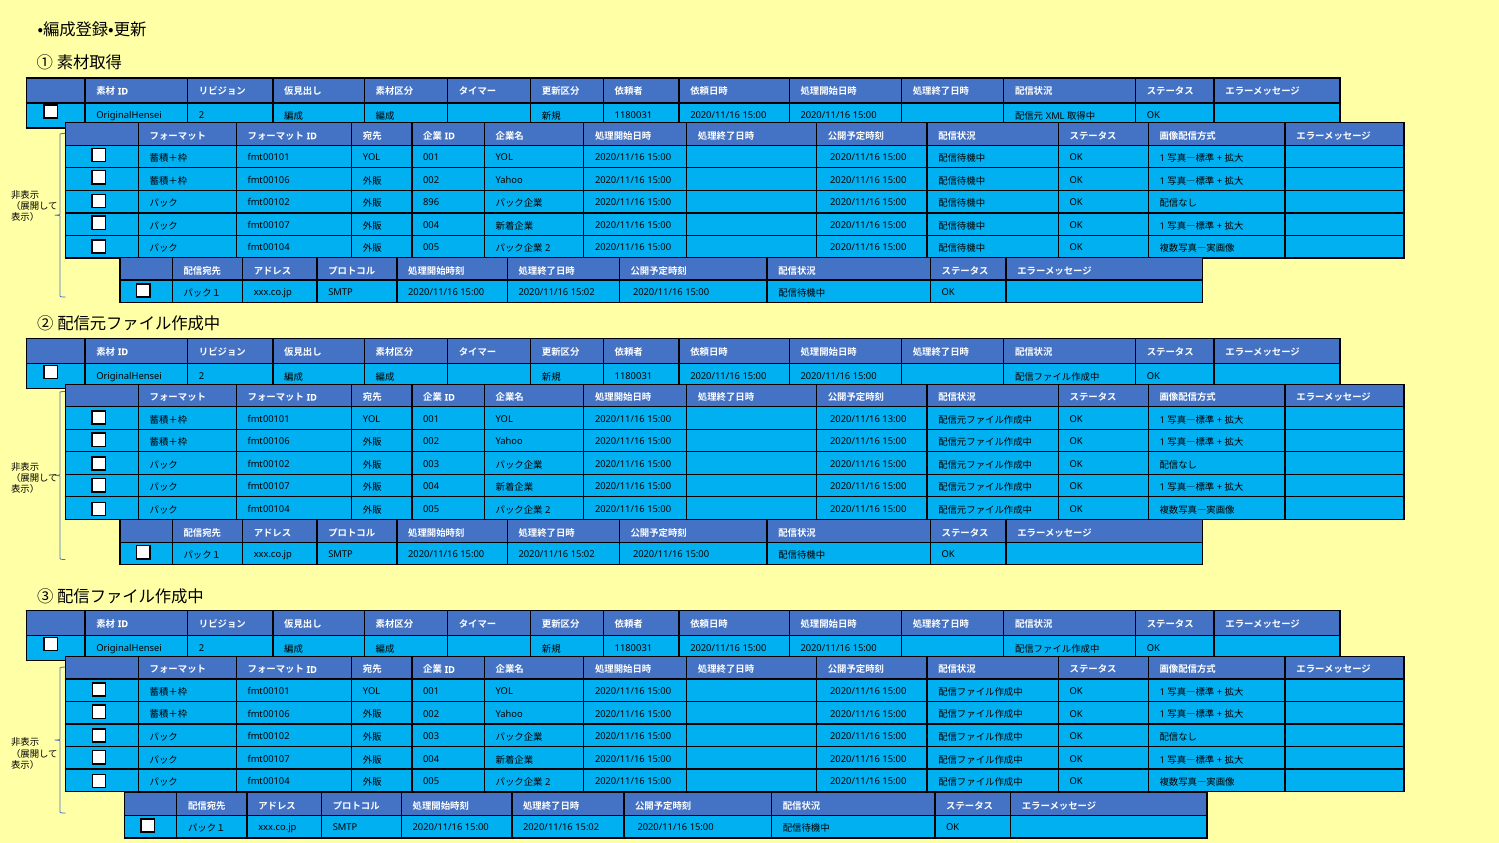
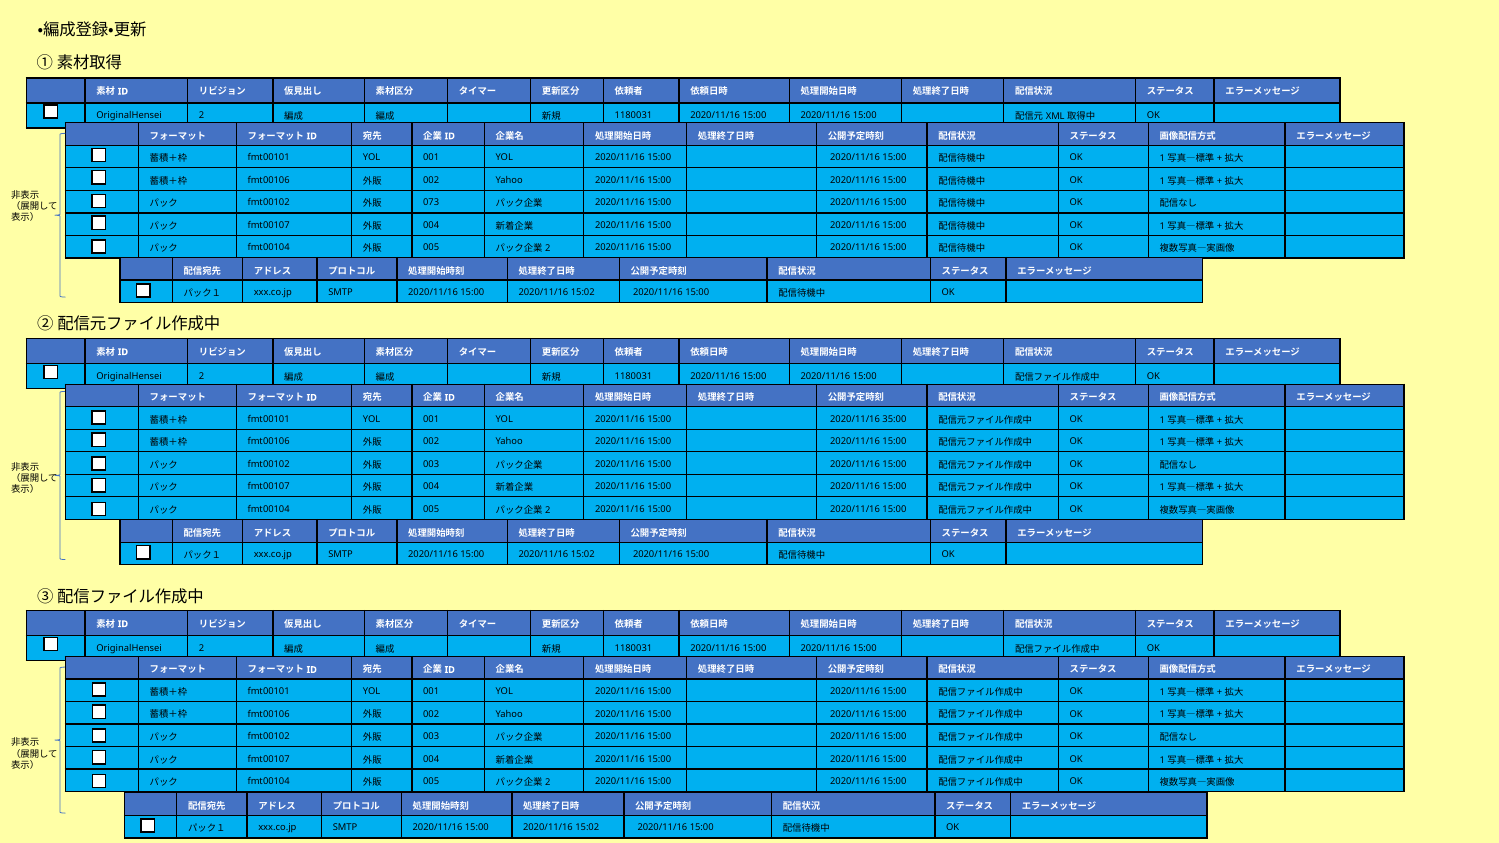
896: 896 -> 073 (431, 203)
13:00: 13:00 -> 35:00 (894, 419)
